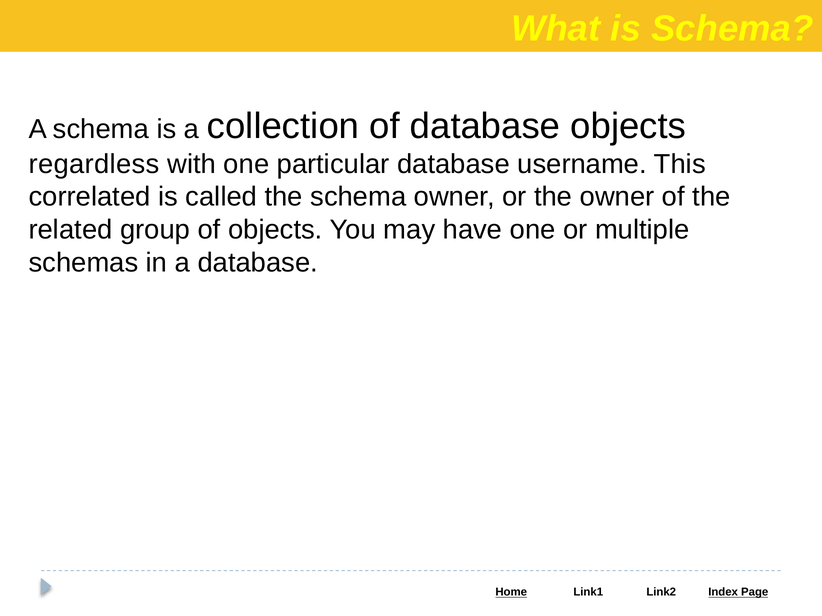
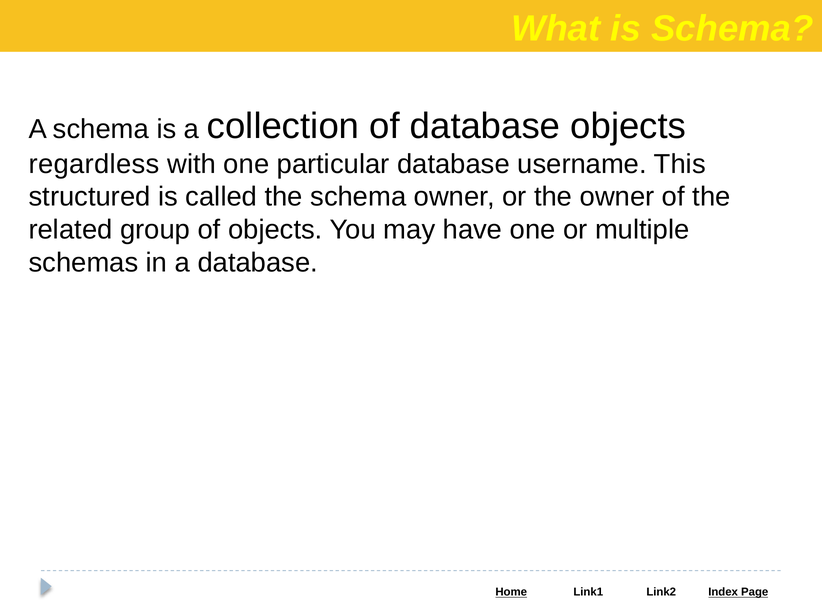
correlated: correlated -> structured (90, 197)
